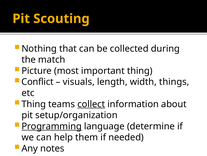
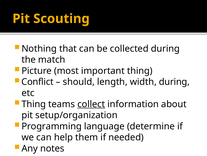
visuals: visuals -> should (79, 82)
width things: things -> during (174, 82)
Programming underline: present -> none (52, 126)
